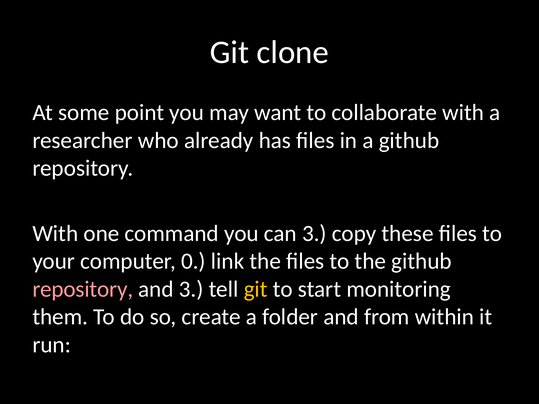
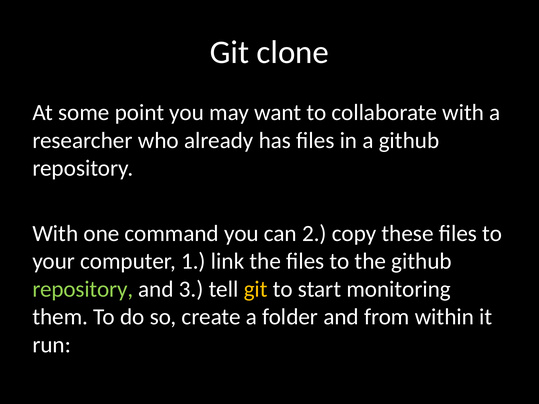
can 3: 3 -> 2 (314, 234)
0: 0 -> 1 (193, 261)
repository colour: pink -> light green (83, 289)
